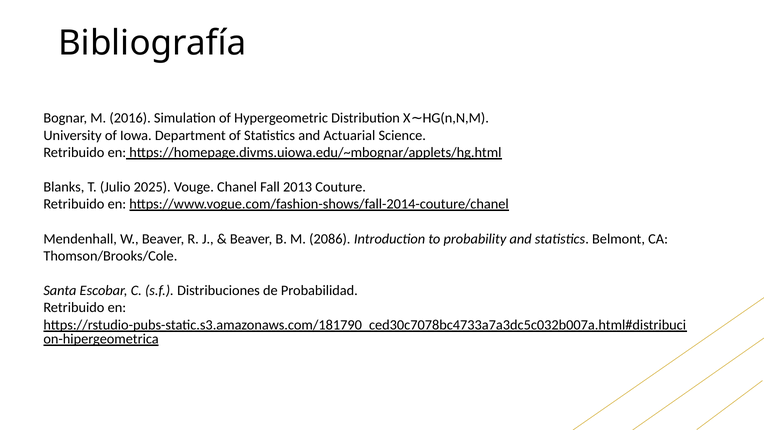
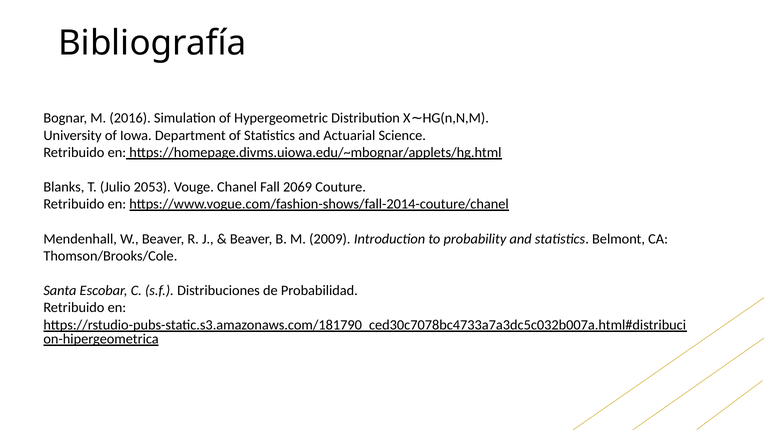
2025: 2025 -> 2053 (152, 187)
2013: 2013 -> 2069 (298, 187)
2086: 2086 -> 2009 (330, 239)
